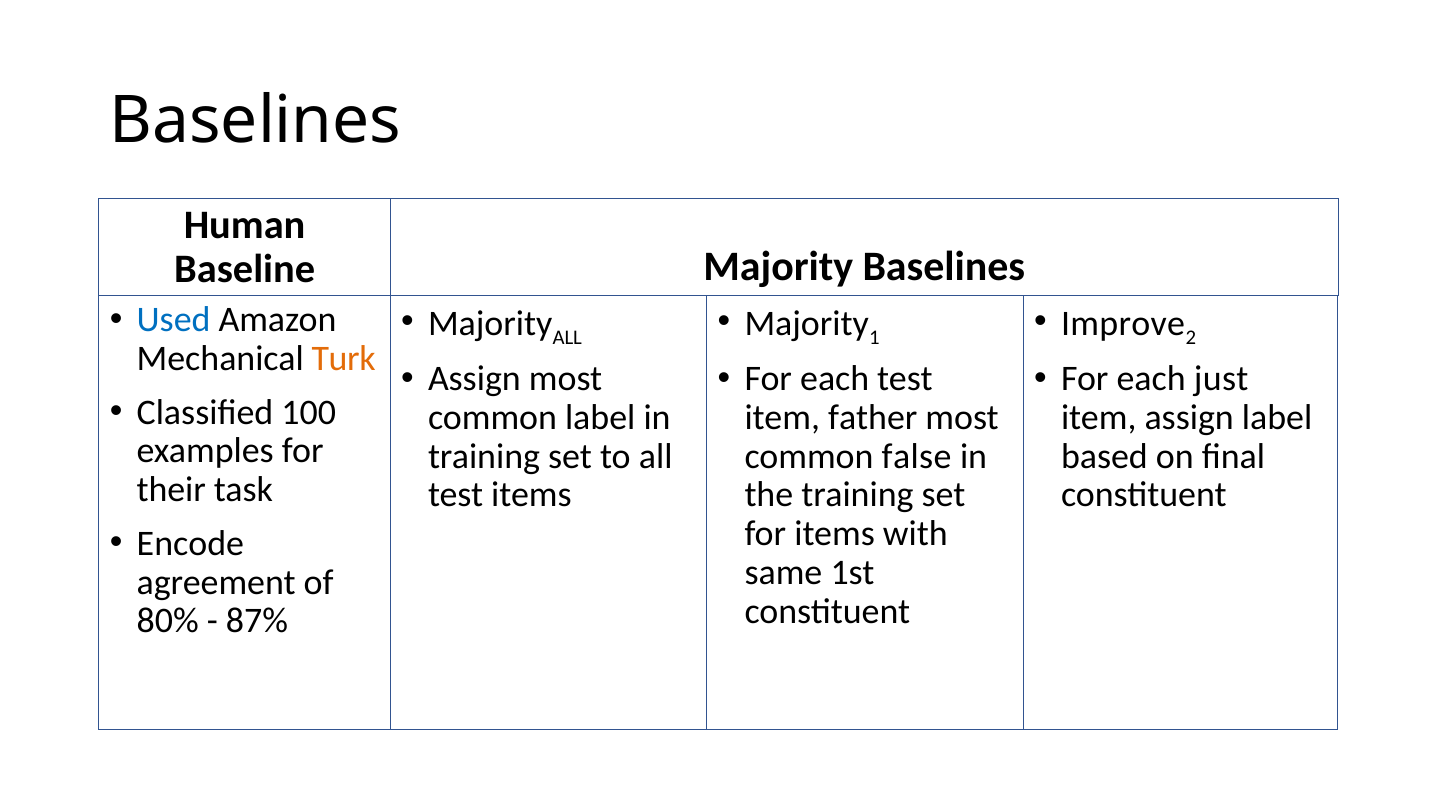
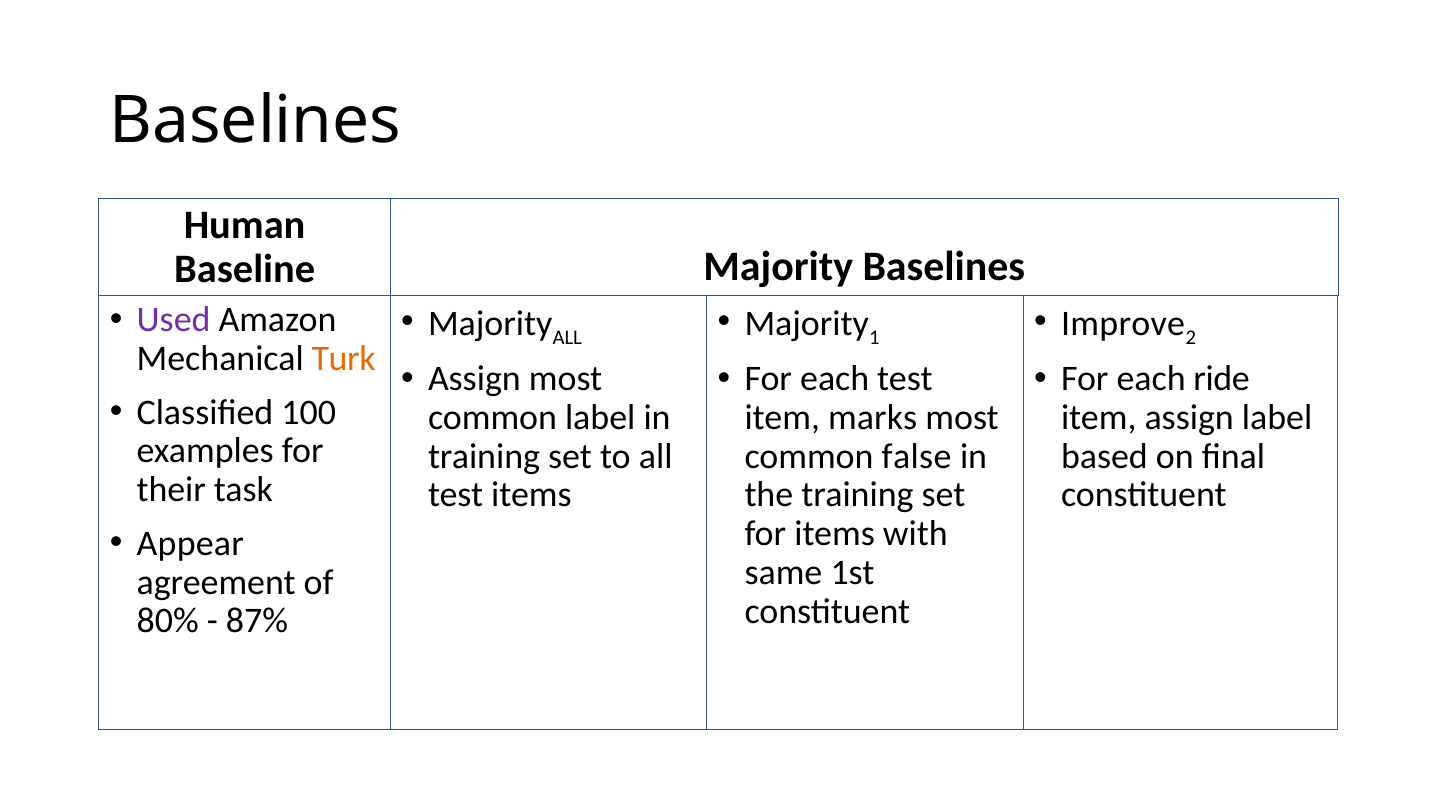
Used colour: blue -> purple (174, 320)
just: just -> ride (1222, 379)
father: father -> marks (873, 418)
Encode: Encode -> Appear (190, 544)
